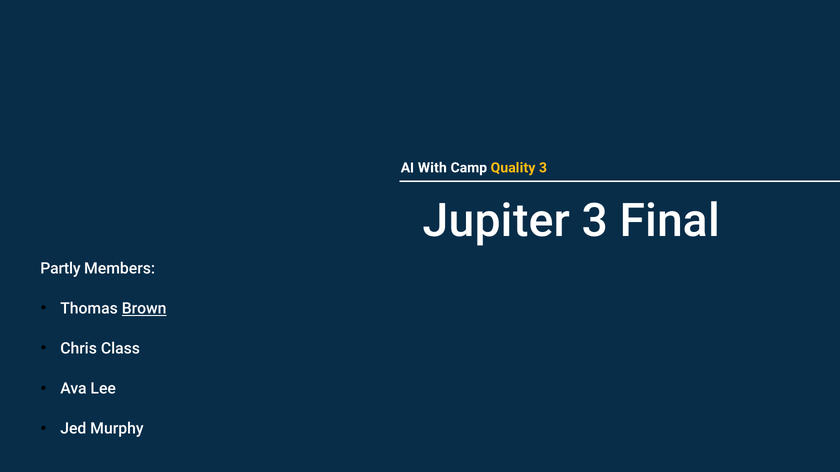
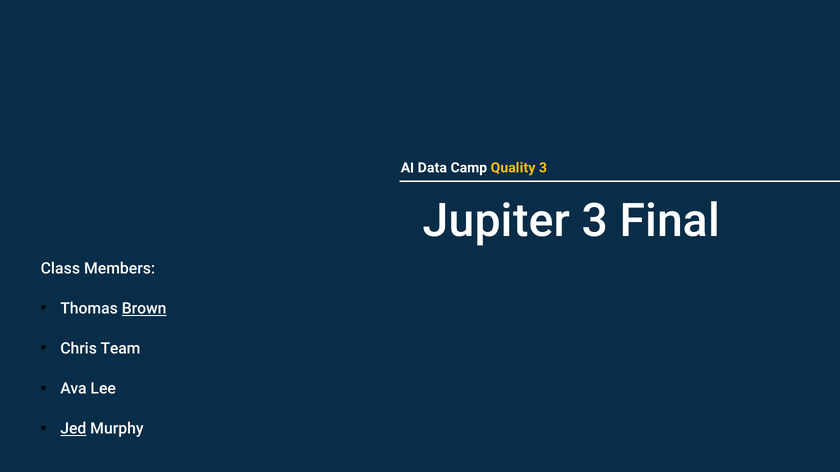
With: With -> Data (432, 168)
Partly: Partly -> Class (60, 269)
Class: Class -> Team (120, 349)
Jed underline: none -> present (73, 429)
